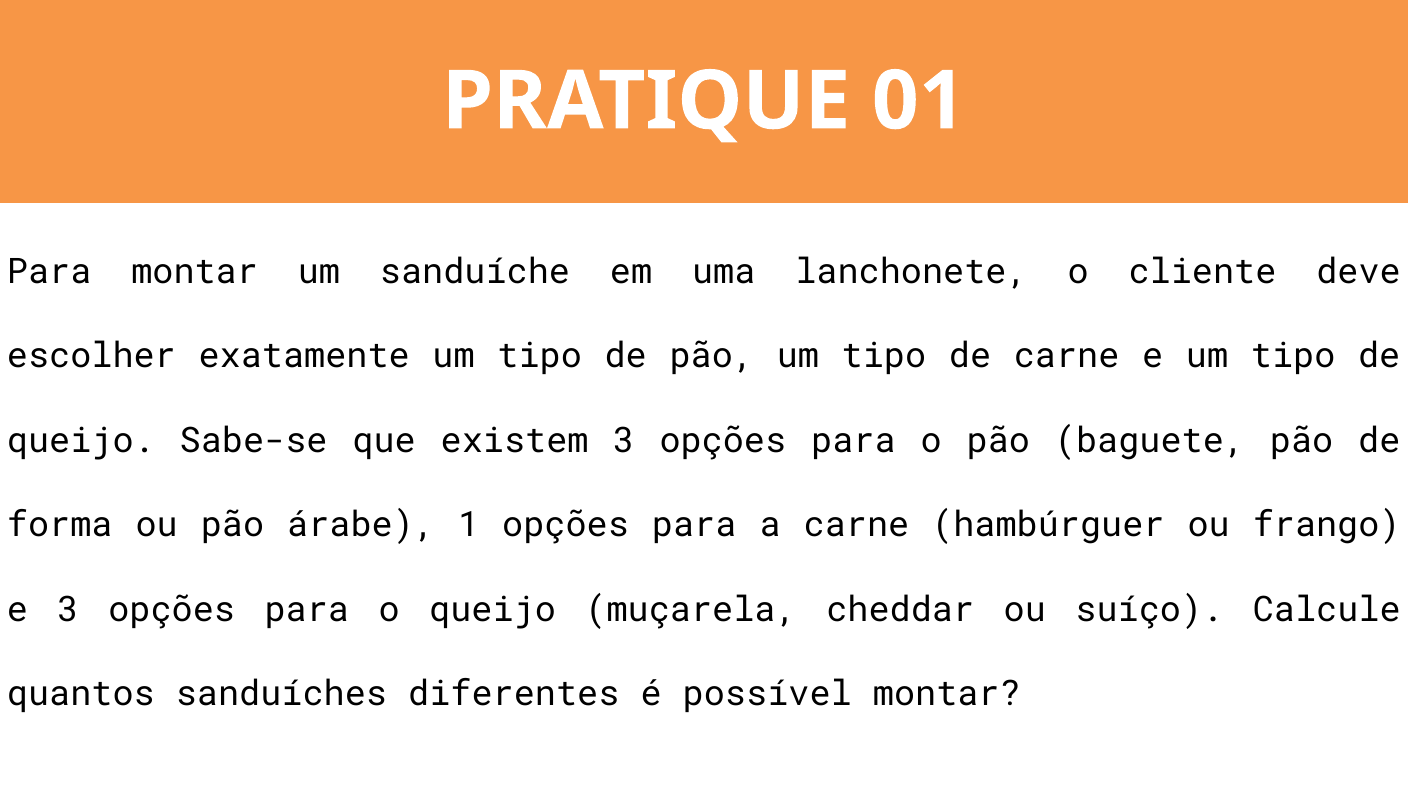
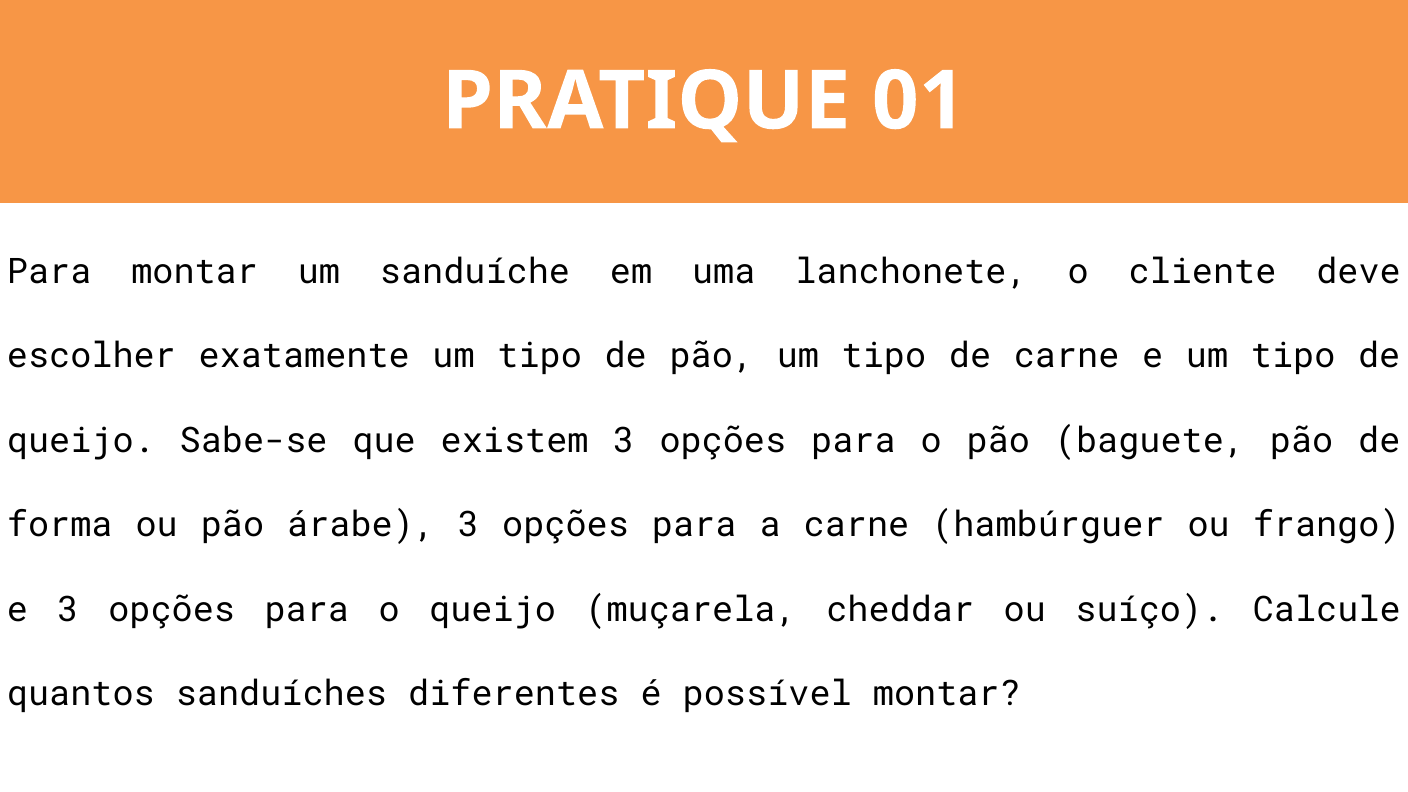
árabe 1: 1 -> 3 (469, 525)
